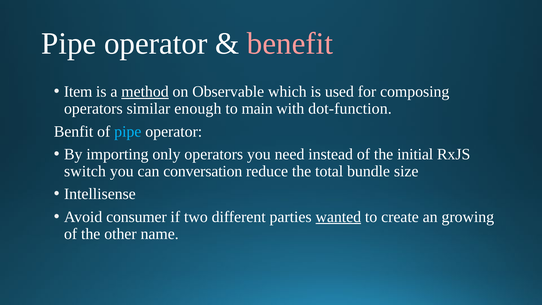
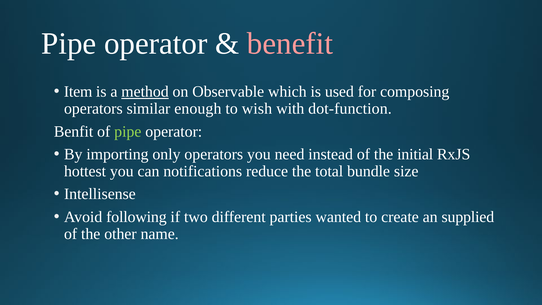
main: main -> wish (257, 109)
pipe colour: light blue -> light green (128, 131)
switch: switch -> hottest (85, 171)
conversation: conversation -> notifications (203, 171)
consumer: consumer -> following (136, 217)
wanted underline: present -> none (338, 217)
growing: growing -> supplied (468, 217)
